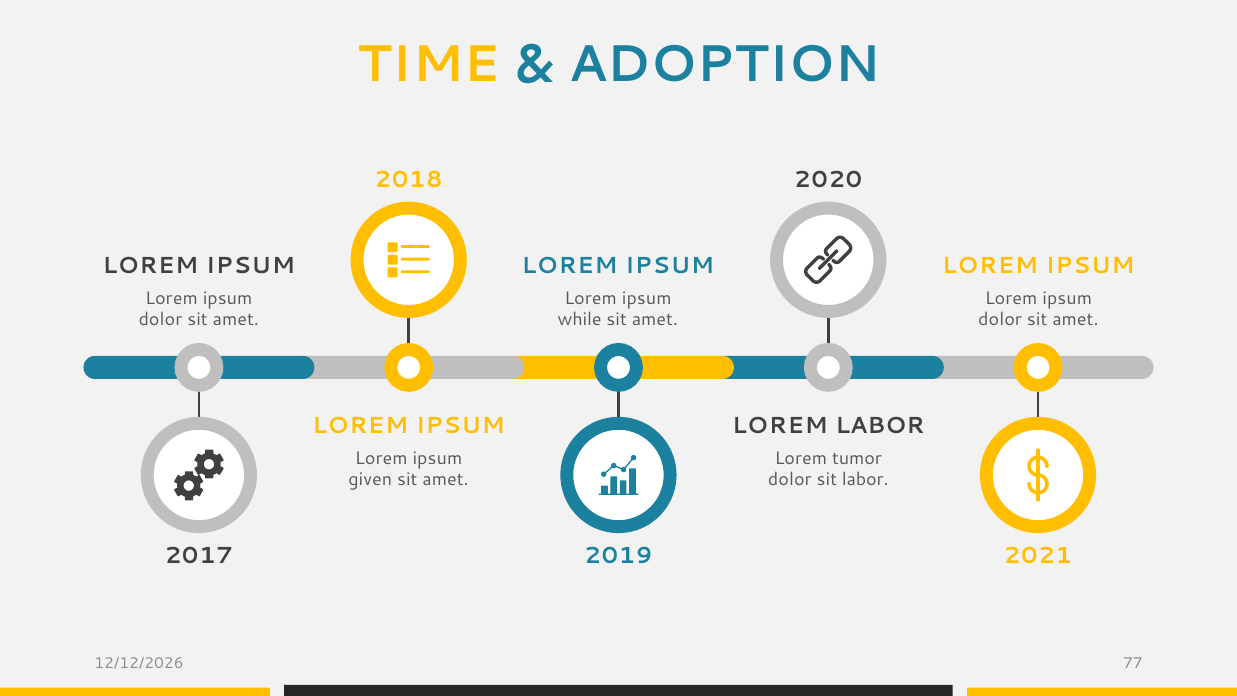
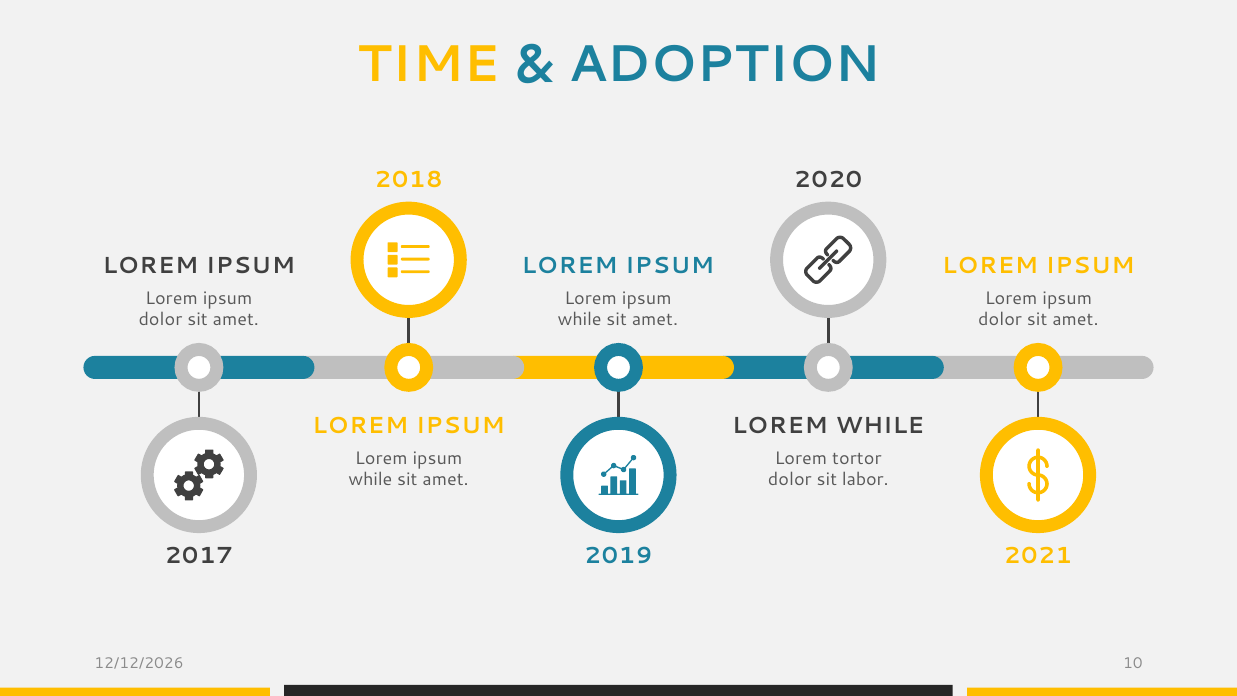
LOREM LABOR: LABOR -> WHILE (880, 425)
tumor: tumor -> tortor (857, 458)
given: given -> while (370, 479)
77: 77 -> 10 (1133, 663)
